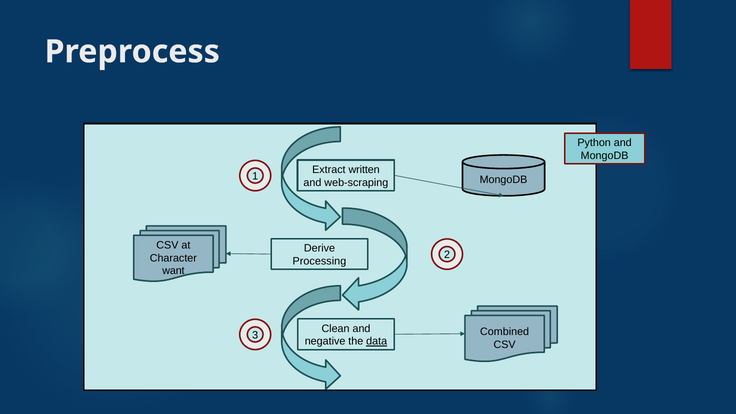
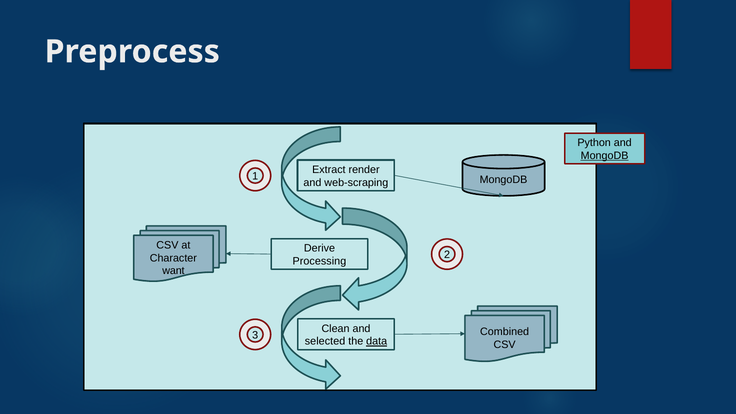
MongoDB underline: none -> present (605, 156)
written: written -> render (364, 170)
negative: negative -> selected (325, 341)
